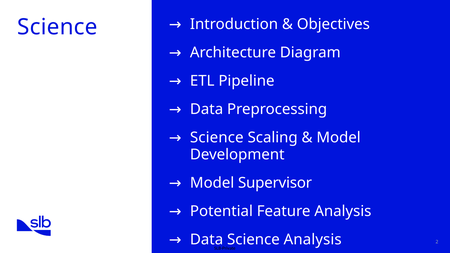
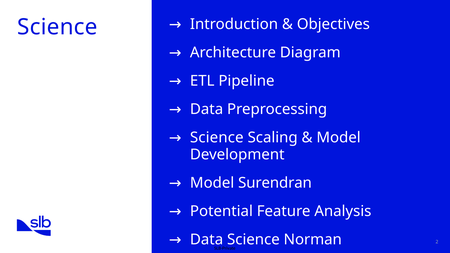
Supervisor: Supervisor -> Surendran (275, 183)
Analysis: Analysis -> Norman (313, 240)
